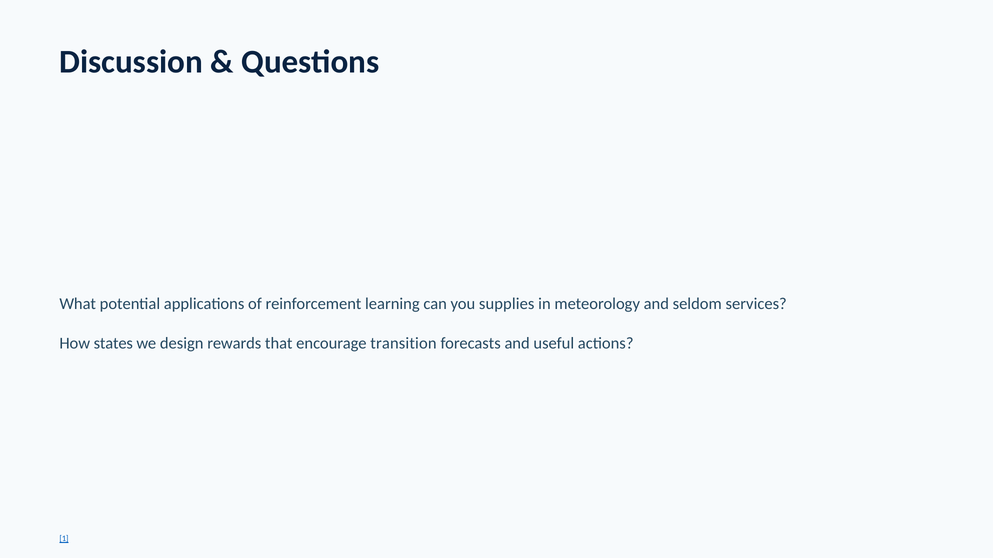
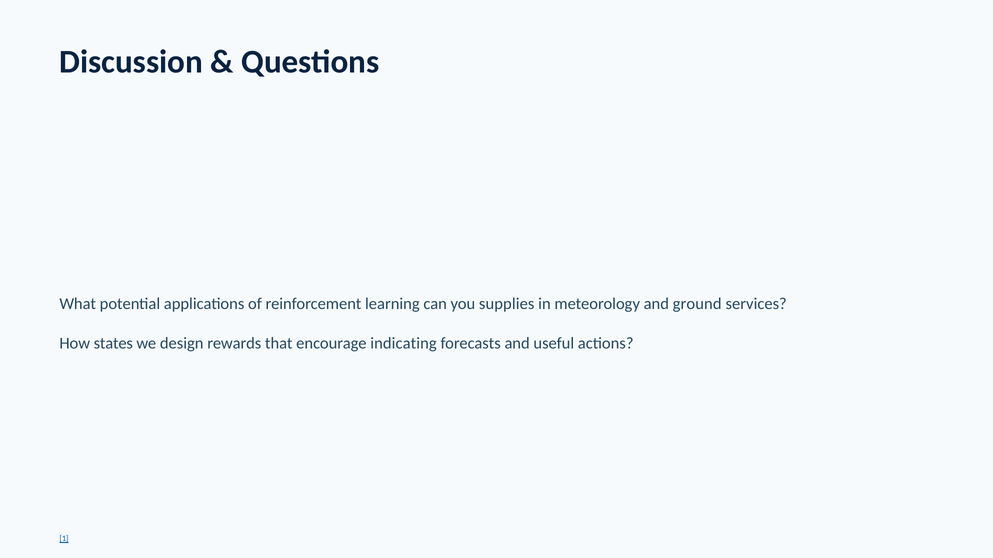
seldom: seldom -> ground (697, 304)
transition: transition -> indicating (404, 344)
